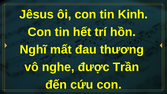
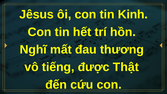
nghe: nghe -> tiếng (58, 67)
Trần: Trần -> Thật (126, 67)
